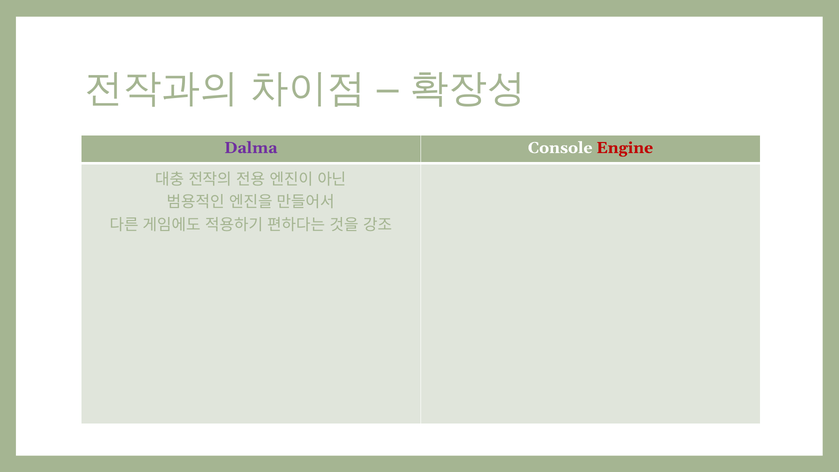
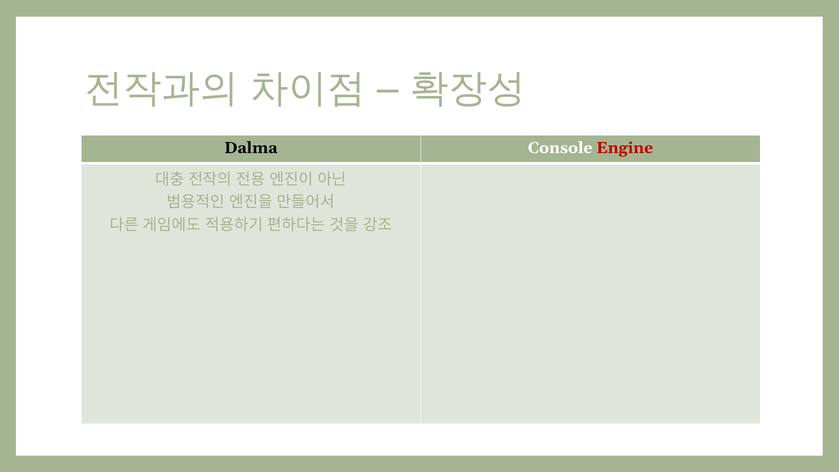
Dalma colour: purple -> black (251, 148)
